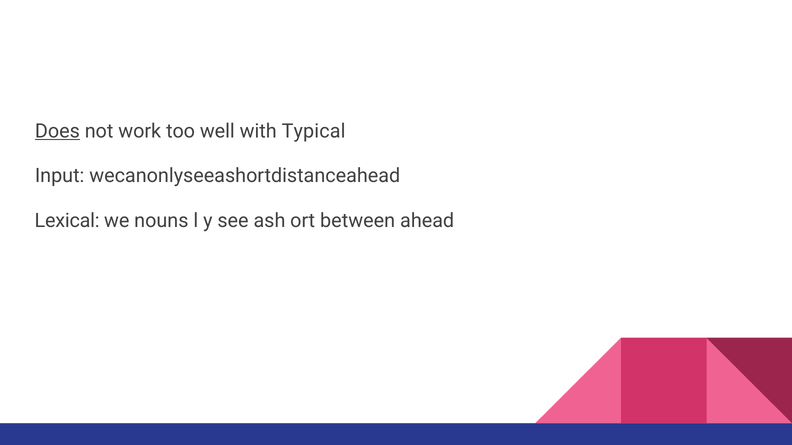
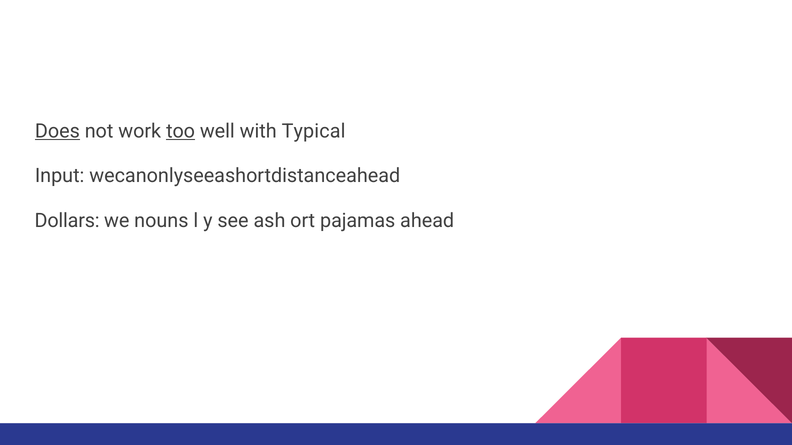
too underline: none -> present (181, 131)
Lexical: Lexical -> Dollars (67, 221)
between: between -> pajamas (358, 221)
